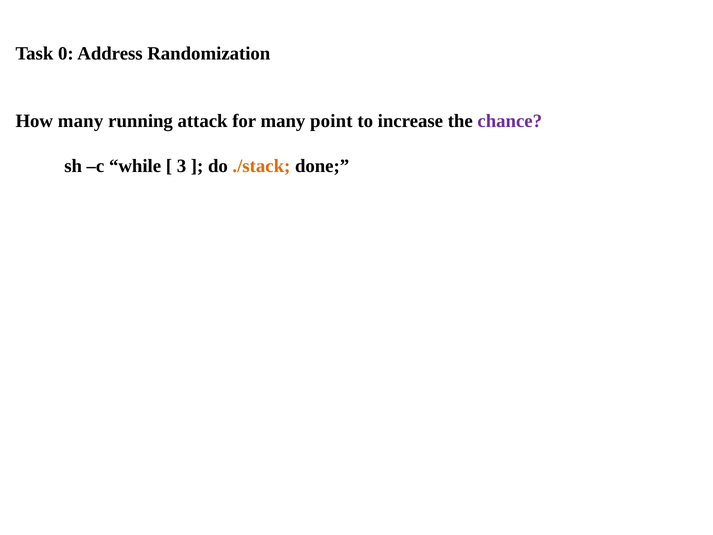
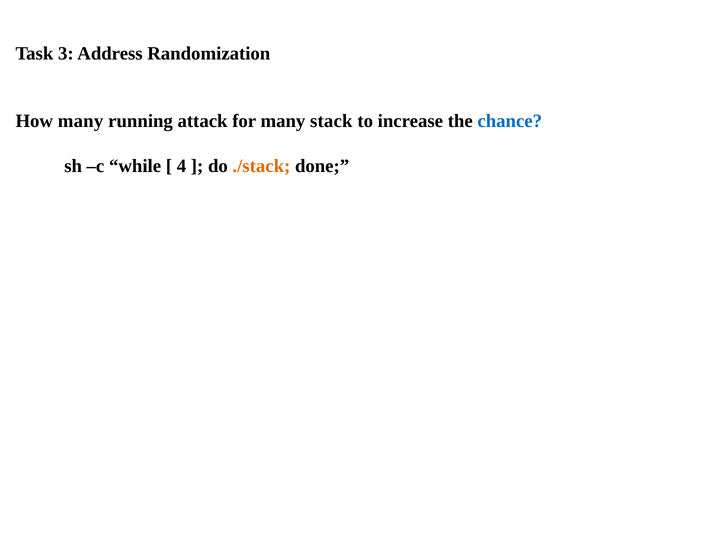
0: 0 -> 3 (66, 53)
point: point -> stack (331, 121)
chance colour: purple -> blue (510, 121)
3: 3 -> 4 (181, 166)
